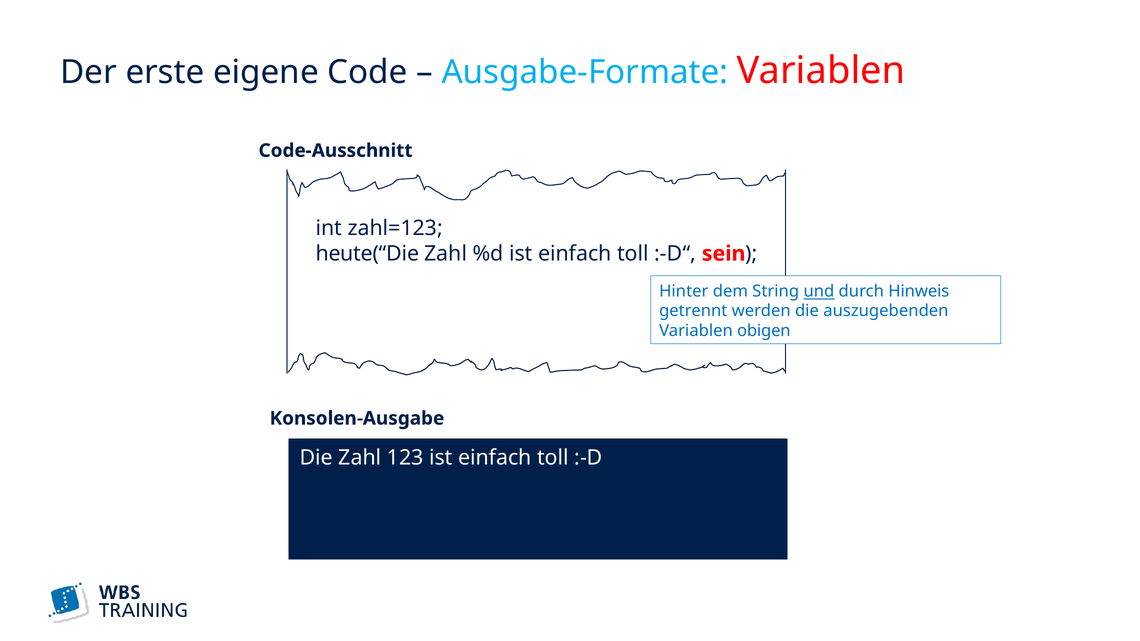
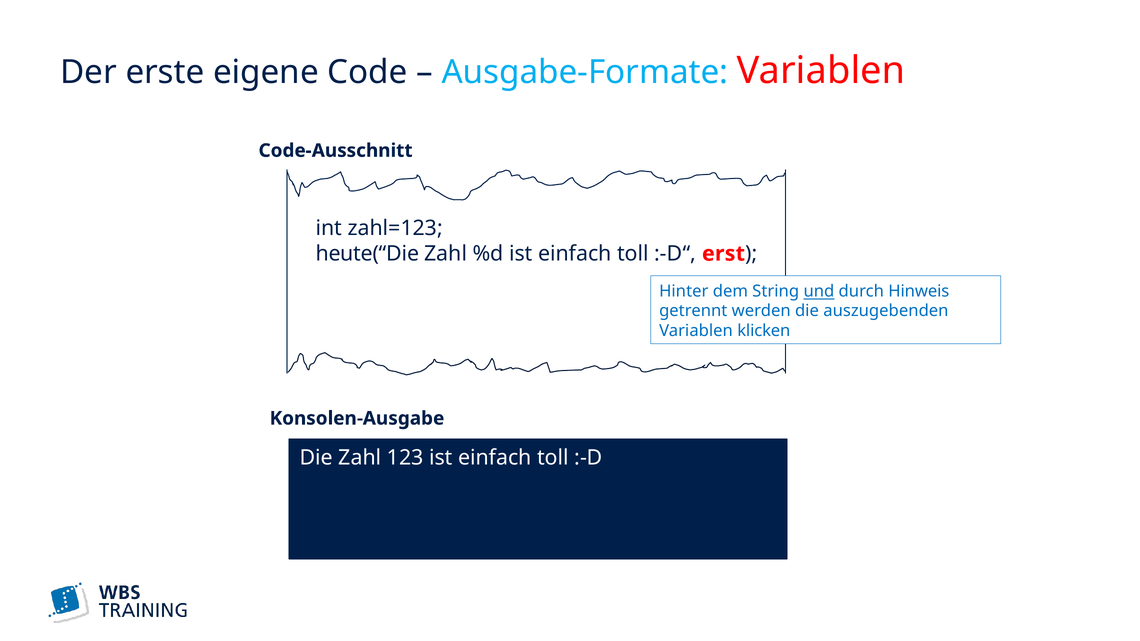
sein: sein -> erst (723, 254)
obigen: obigen -> klicken (764, 331)
